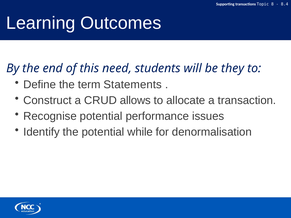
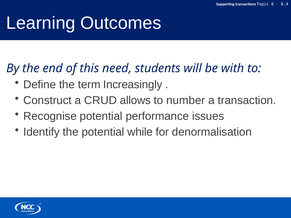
they: they -> with (233, 68)
Statements: Statements -> Increasingly (133, 85)
allocate: allocate -> number (186, 100)
